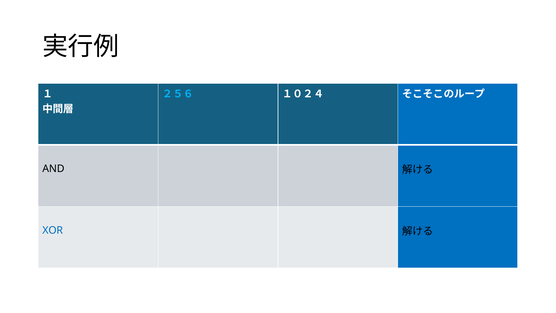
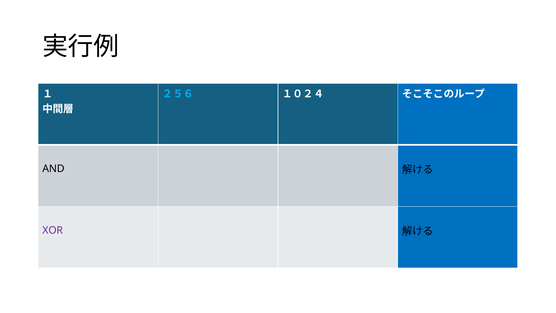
XOR colour: blue -> purple (53, 230)
